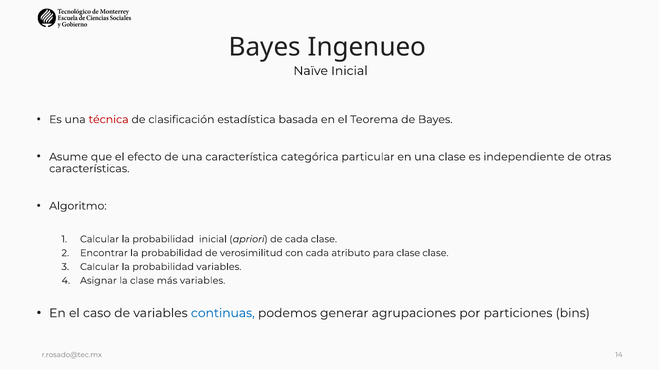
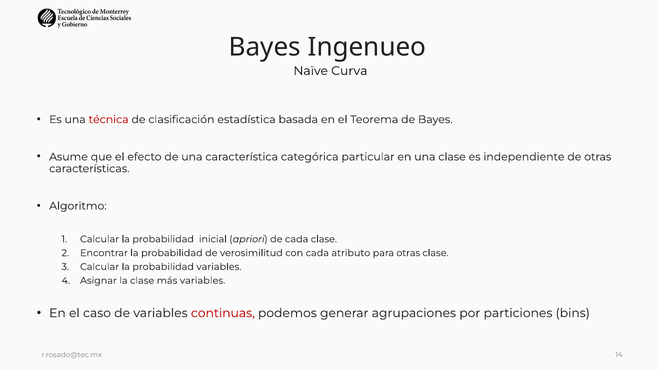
Naïve Inicial: Inicial -> Curva (349, 71)
para clase: clase -> otras (408, 253)
continuas colour: blue -> red (223, 314)
